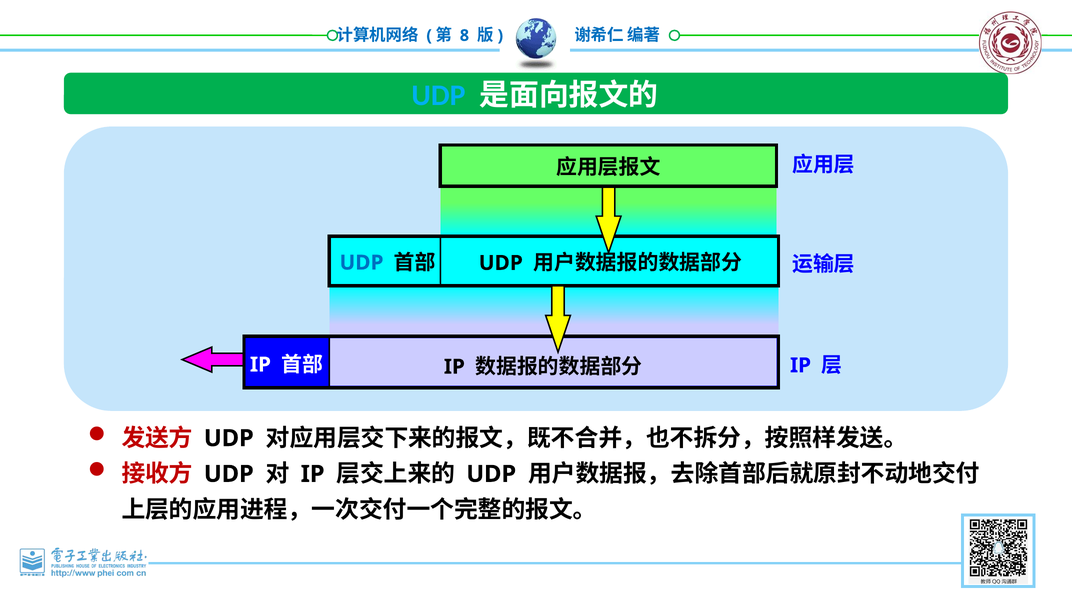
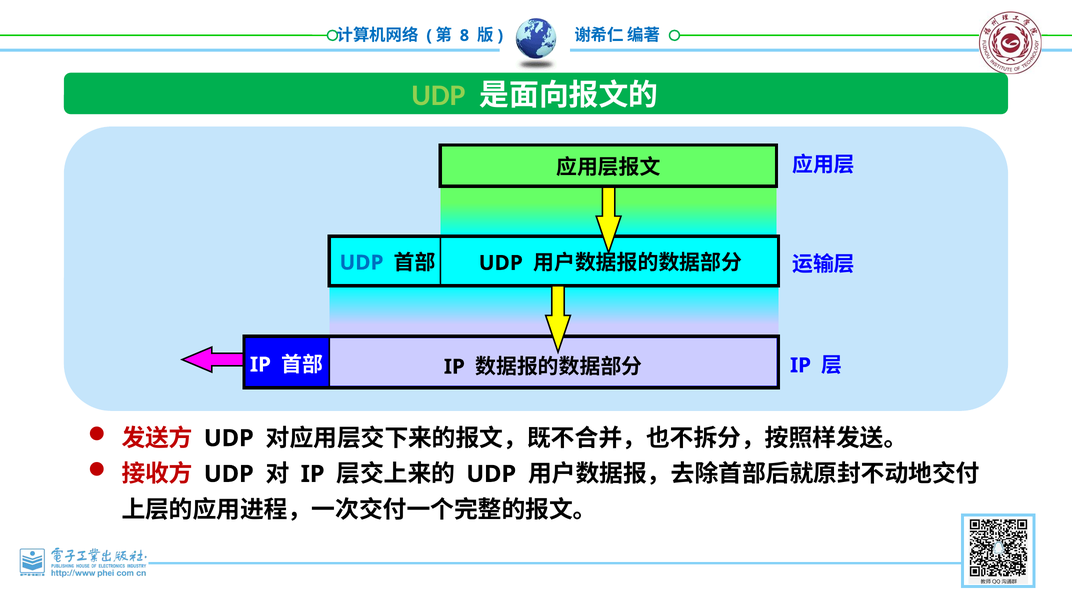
UDP colour: light blue -> light green (439, 95)
